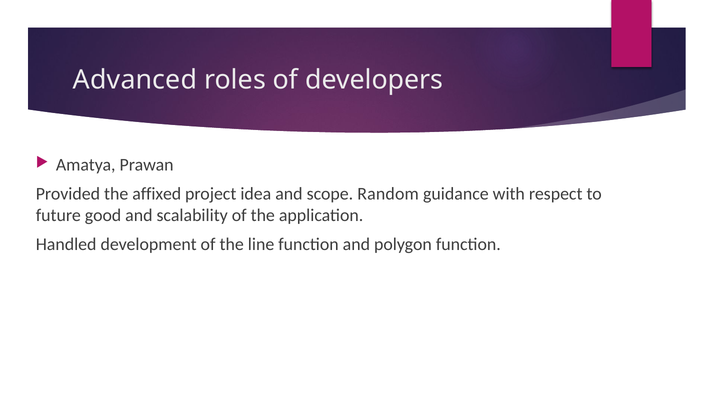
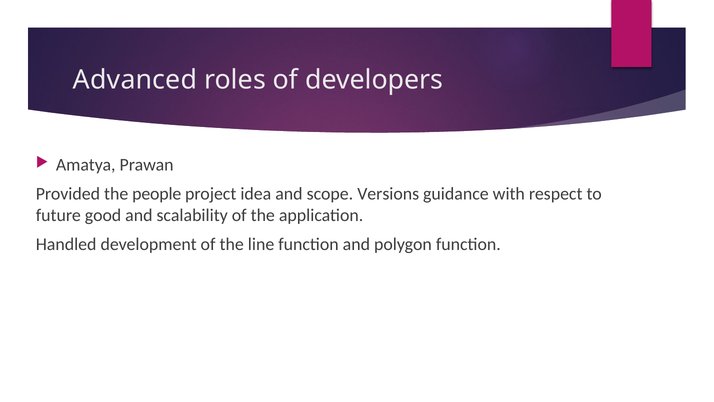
affixed: affixed -> people (157, 194)
Random: Random -> Versions (388, 194)
